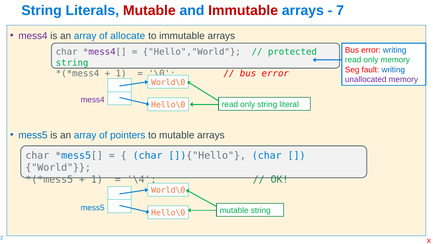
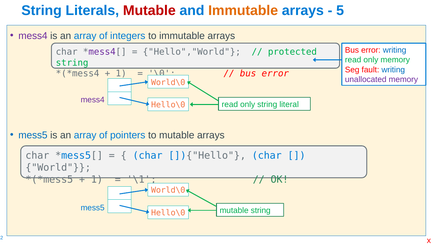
Immutable colour: red -> orange (243, 10)
7: 7 -> 5 (340, 10)
allocate: allocate -> integers (128, 36)
\4: \4 -> \1 (142, 179)
